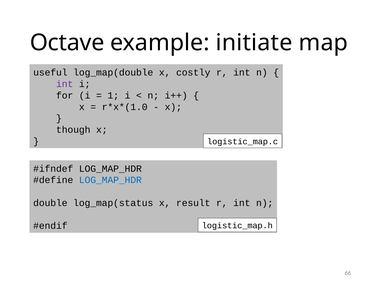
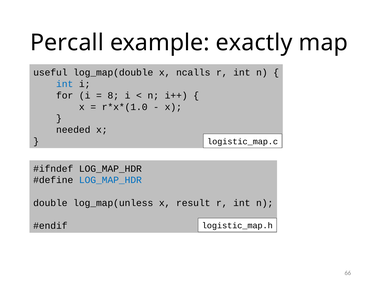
Octave: Octave -> Percall (67, 43)
initiate: initiate -> exactly (254, 43)
costly: costly -> ncalls (193, 72)
int colour: purple -> blue (65, 84)
1: 1 -> 8 (113, 95)
though: though -> needed (73, 130)
log_map(status: log_map(status -> log_map(unless (113, 203)
